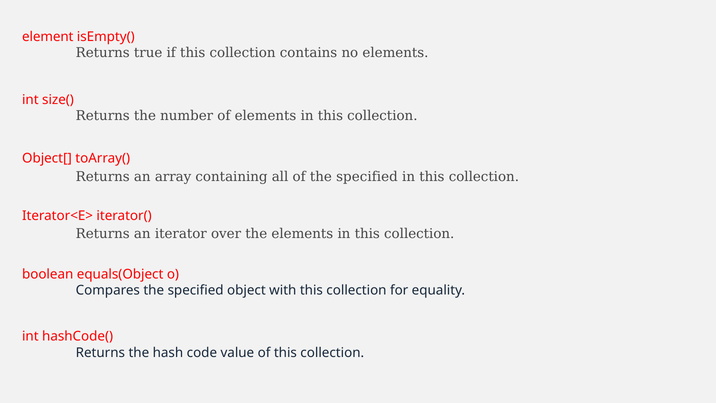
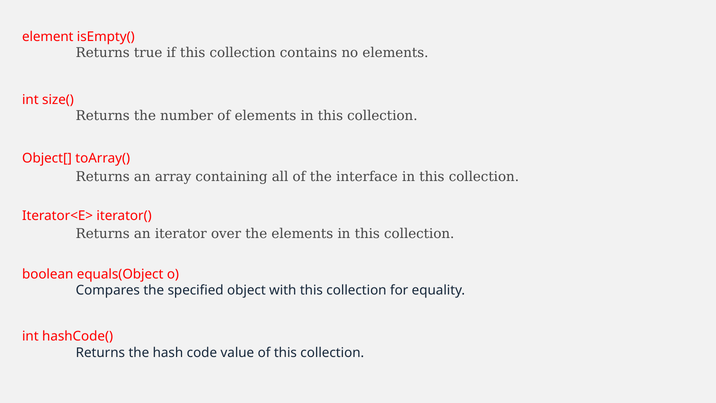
of the specified: specified -> interface (367, 177)
